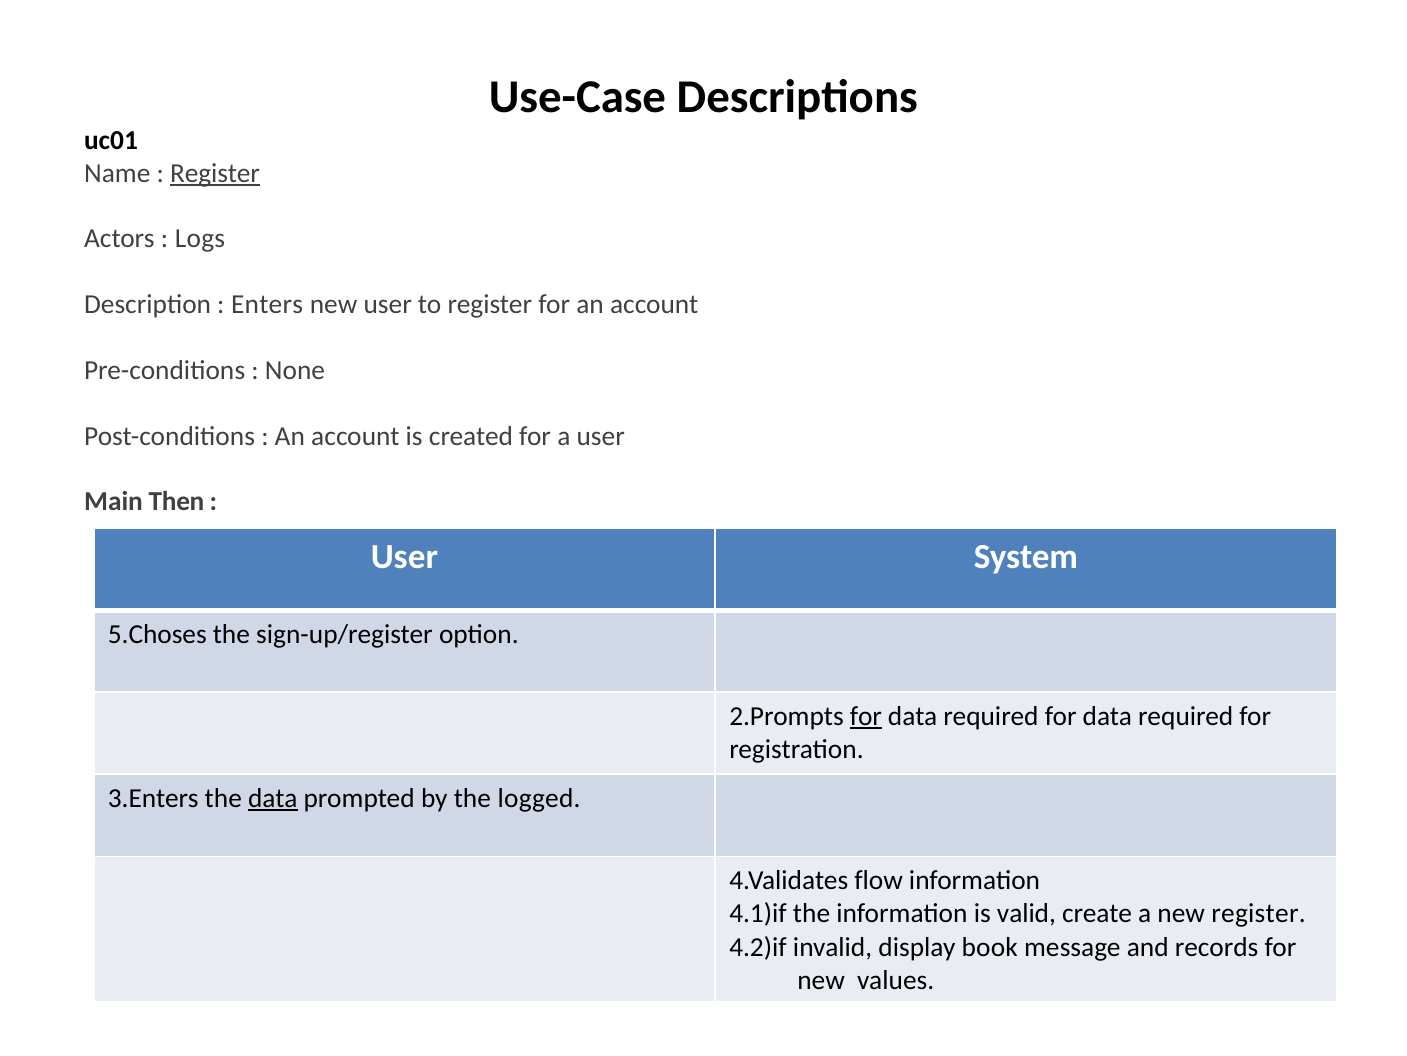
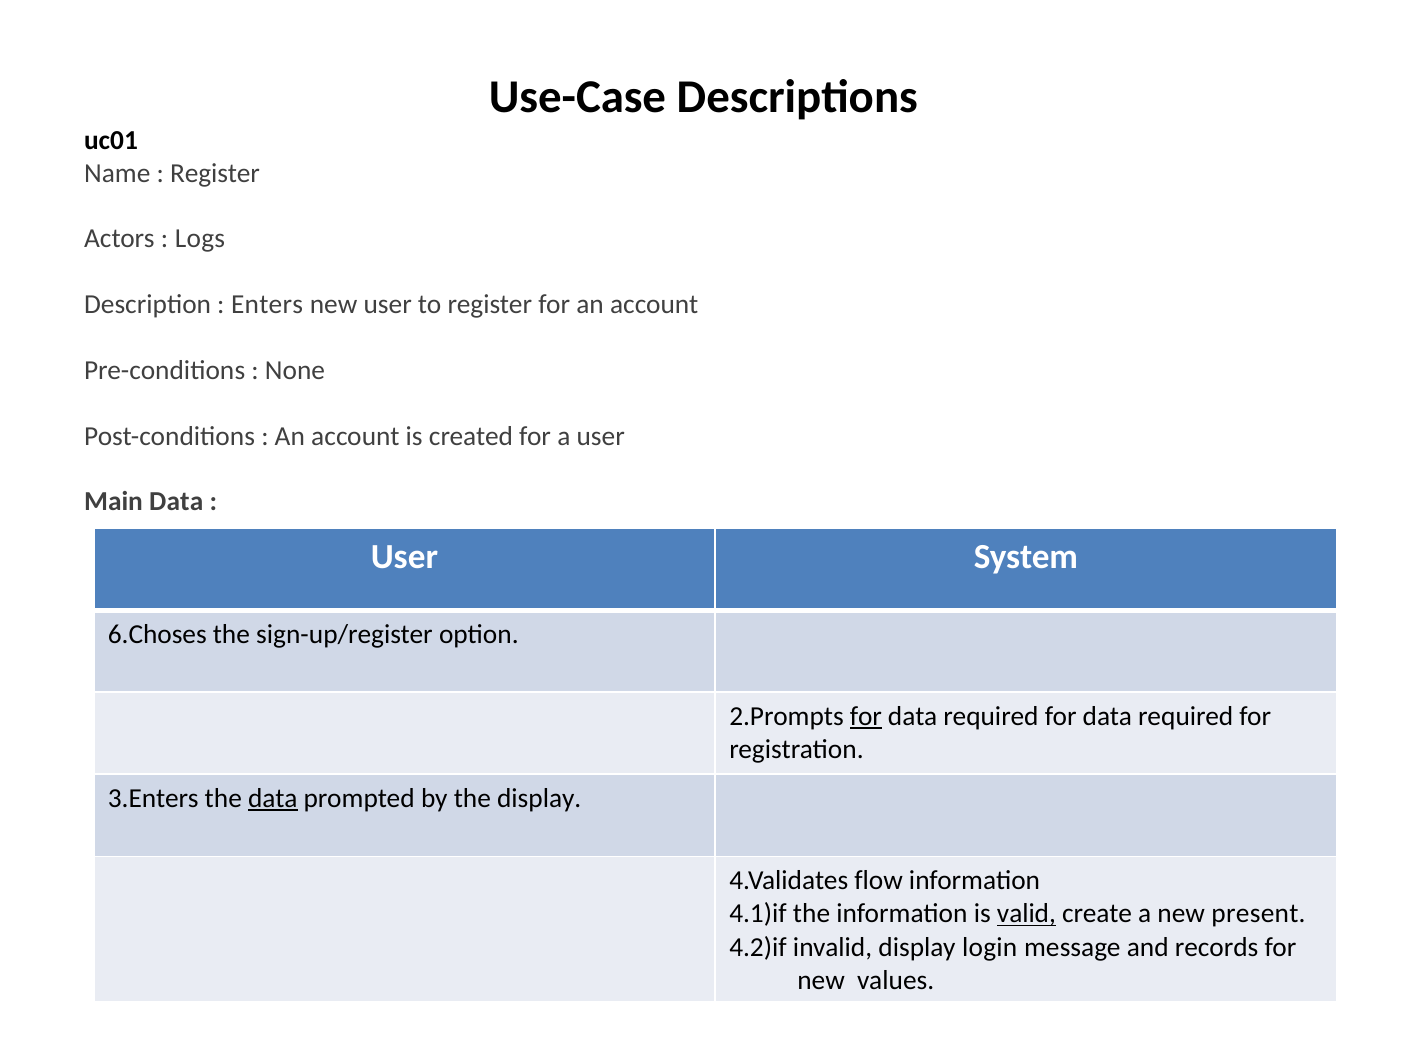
Register underline: present -> none (215, 173)
Main Then: Then -> Data (176, 501)
5.Choses: 5.Choses -> 6.Choses (157, 634)
the logged: logged -> display (539, 798)
valid underline: none -> present (1026, 913)
new register: register -> present (1259, 913)
book: book -> login (990, 946)
